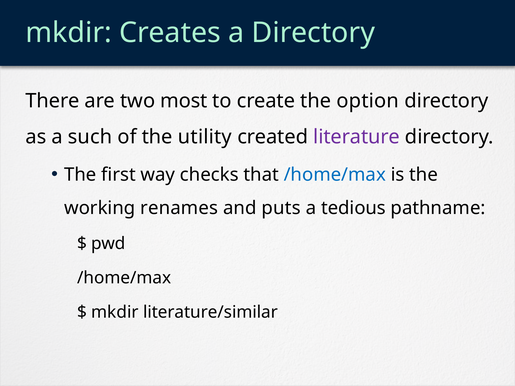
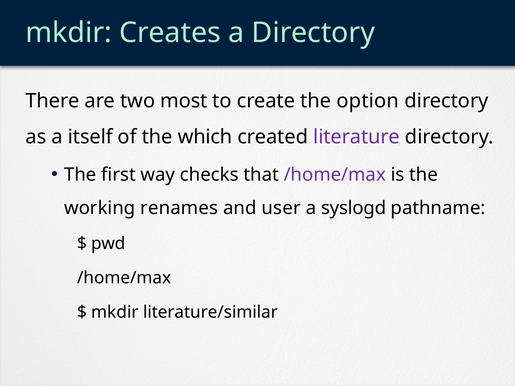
such: such -> itself (90, 137)
utility: utility -> which (205, 137)
/home/max colour: blue -> purple (335, 175)
puts: puts -> user (281, 208)
tedious: tedious -> syslogd (354, 208)
